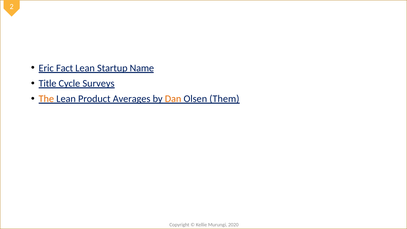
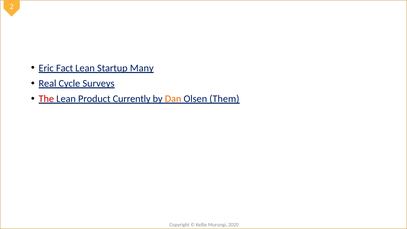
Name: Name -> Many (142, 68)
Title: Title -> Real (48, 83)
The colour: orange -> red (46, 99)
Averages: Averages -> Currently (132, 99)
